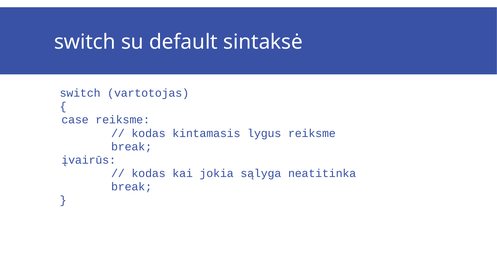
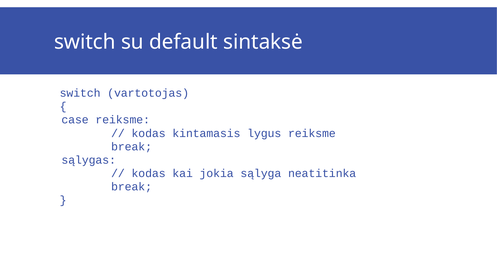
įvairūs: įvairūs -> sąlygas (89, 160)
